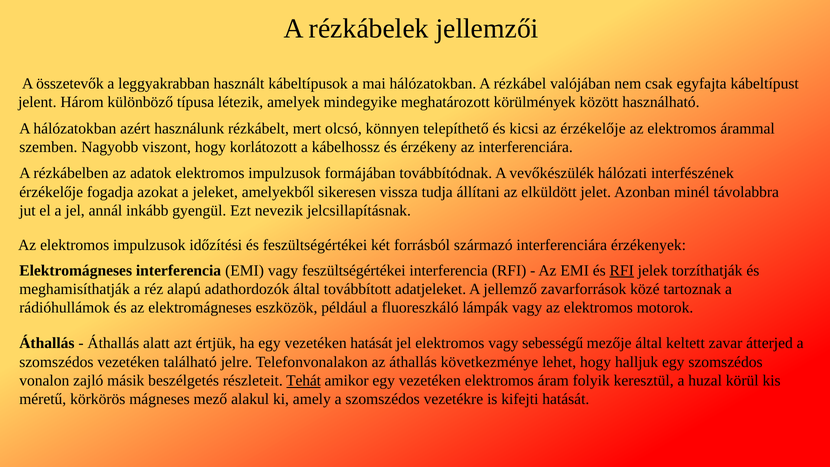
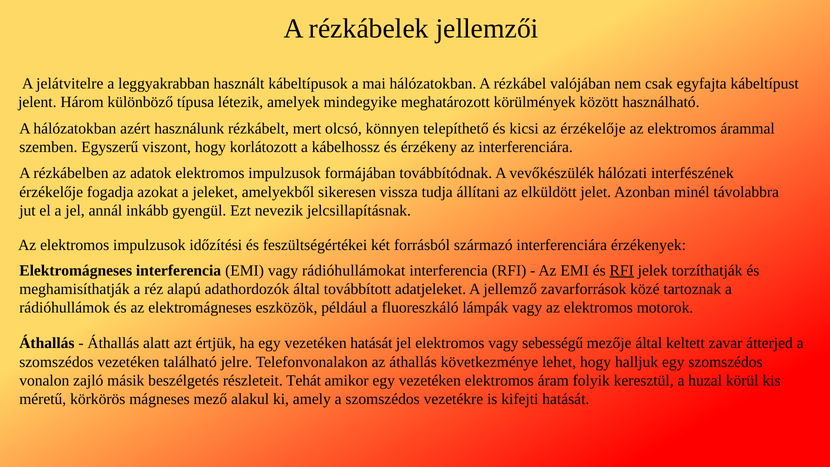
összetevők: összetevők -> jelátvitelre (70, 83)
Nagyobb: Nagyobb -> Egyszerű (110, 147)
vagy feszültségértékei: feszültségértékei -> rádióhullámokat (354, 270)
Tehát underline: present -> none (304, 381)
